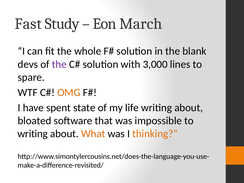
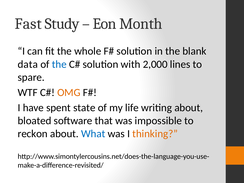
March: March -> Month (141, 24)
devs: devs -> data (28, 64)
the colour: purple -> blue (59, 64)
3,000: 3,000 -> 2,000 (155, 64)
writing: writing -> reckon (33, 134)
What colour: orange -> blue (93, 134)
